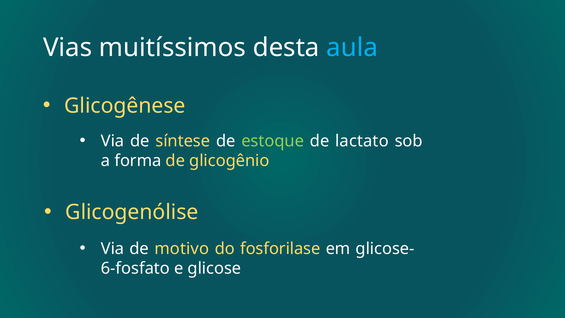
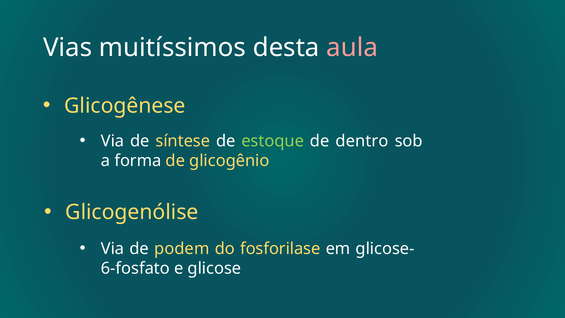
aula colour: light blue -> pink (352, 47)
lactato: lactato -> dentro (362, 141)
motivo: motivo -> podem (182, 249)
